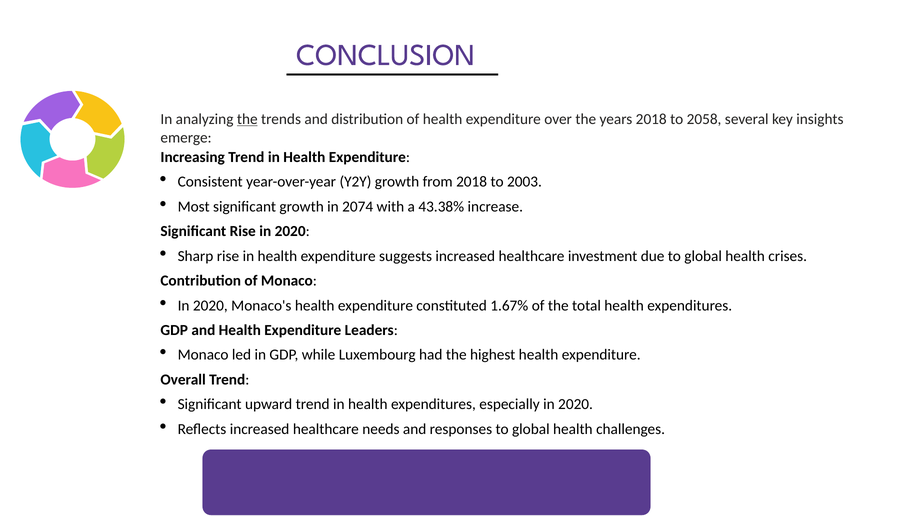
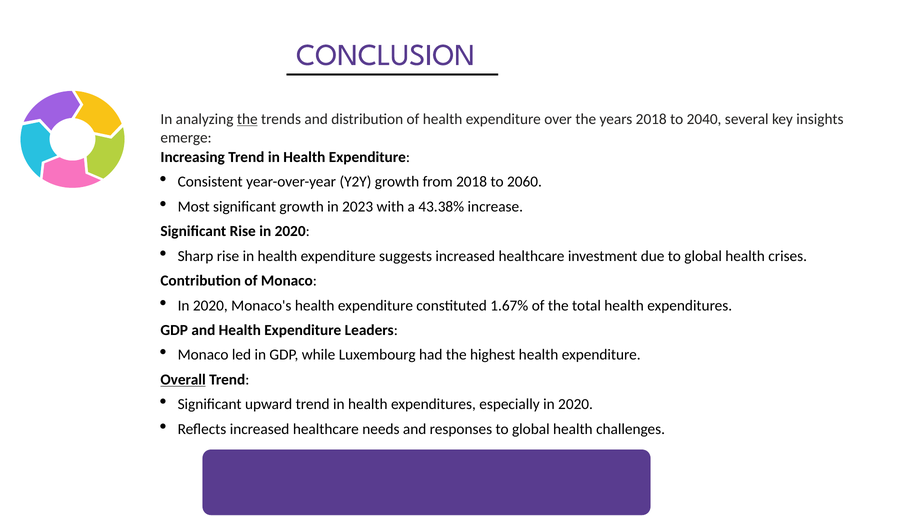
2058: 2058 -> 2040 (704, 119)
2003: 2003 -> 2060 (524, 182)
2074: 2074 -> 2023 (358, 207)
Overall underline: none -> present (183, 380)
